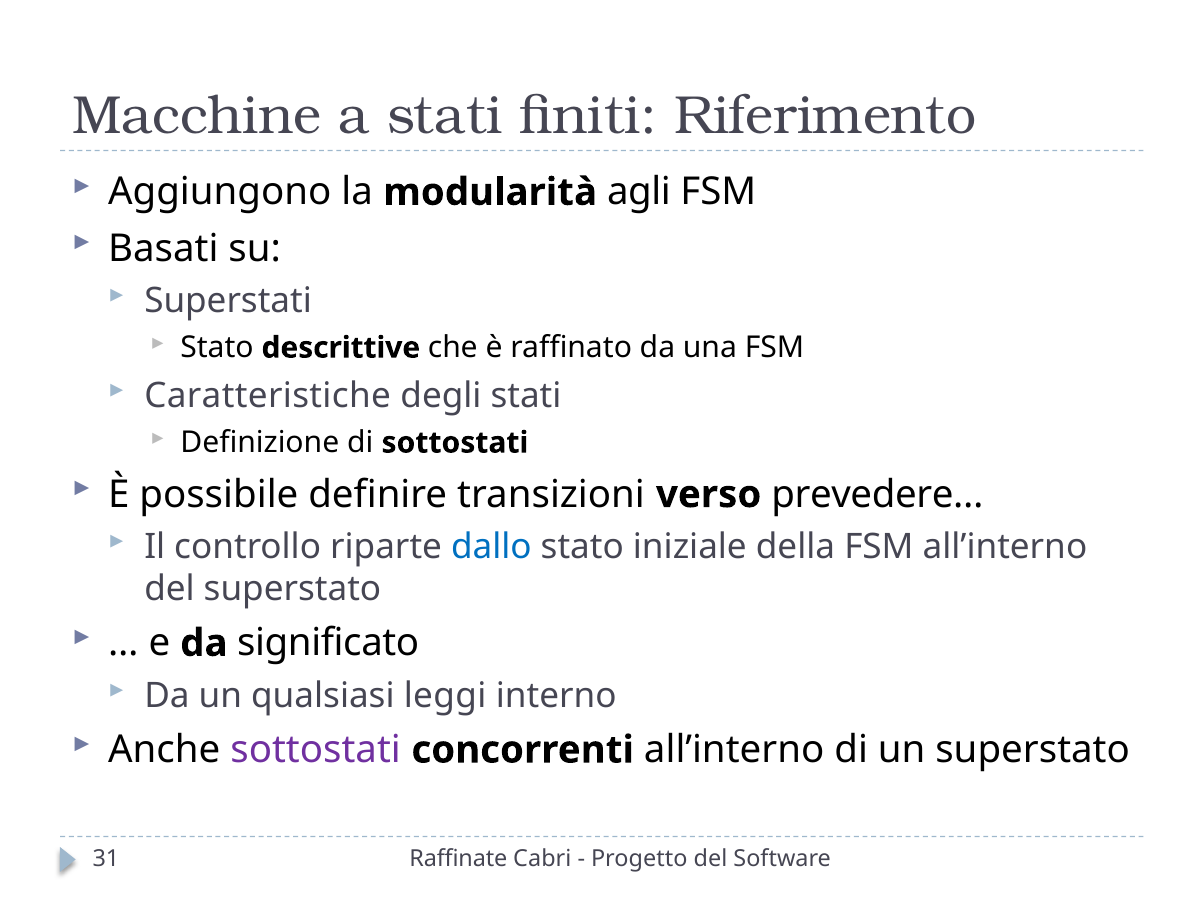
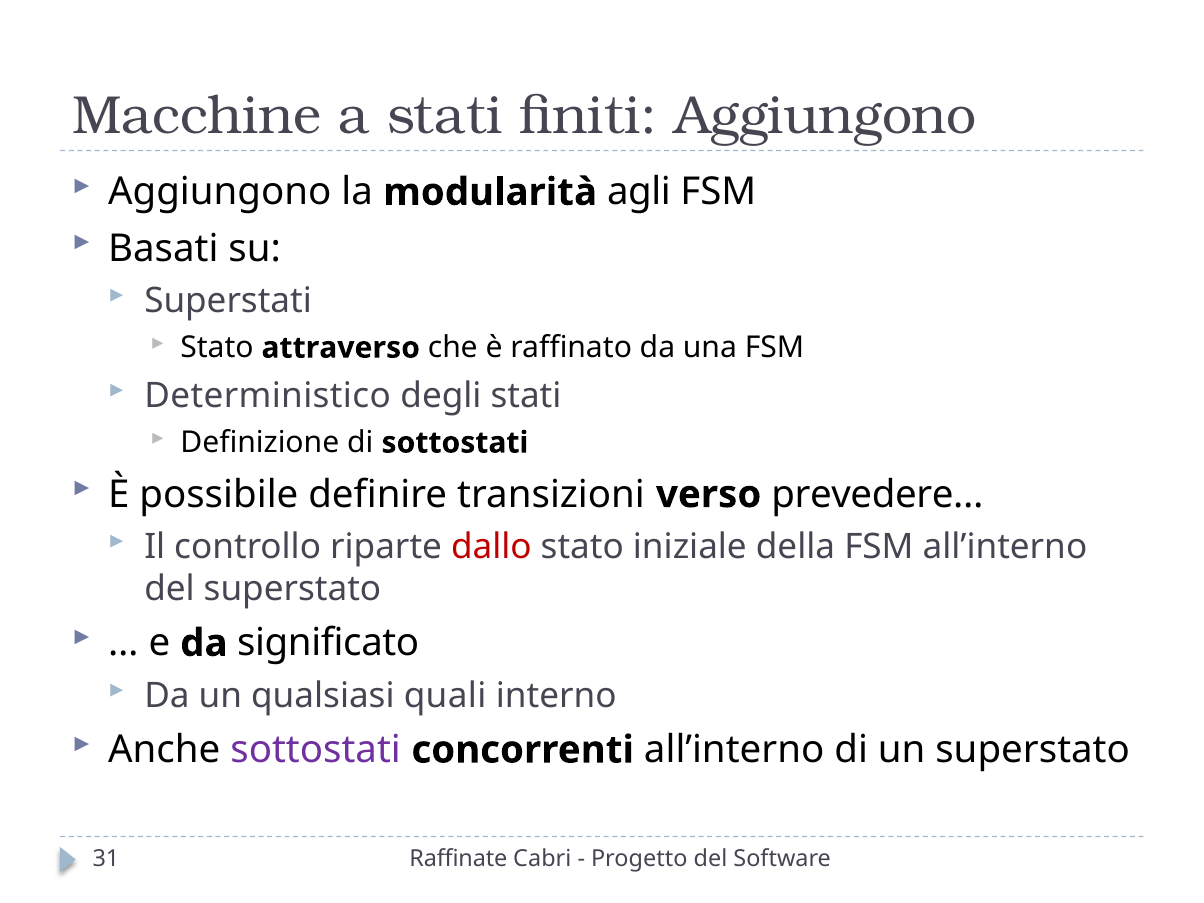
finiti Riferimento: Riferimento -> Aggiungono (826, 116)
descrittive: descrittive -> attraverso (341, 348)
Caratteristiche: Caratteristiche -> Deterministico (268, 396)
dallo colour: blue -> red (491, 547)
leggi: leggi -> quali (445, 695)
